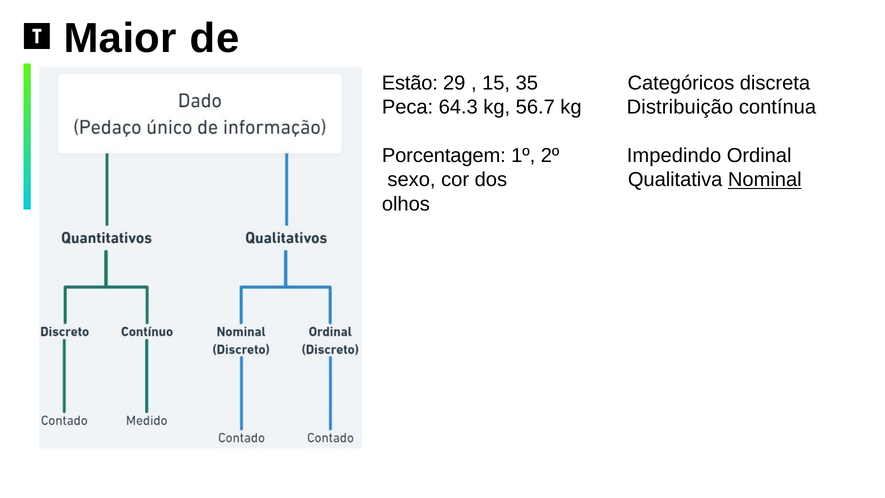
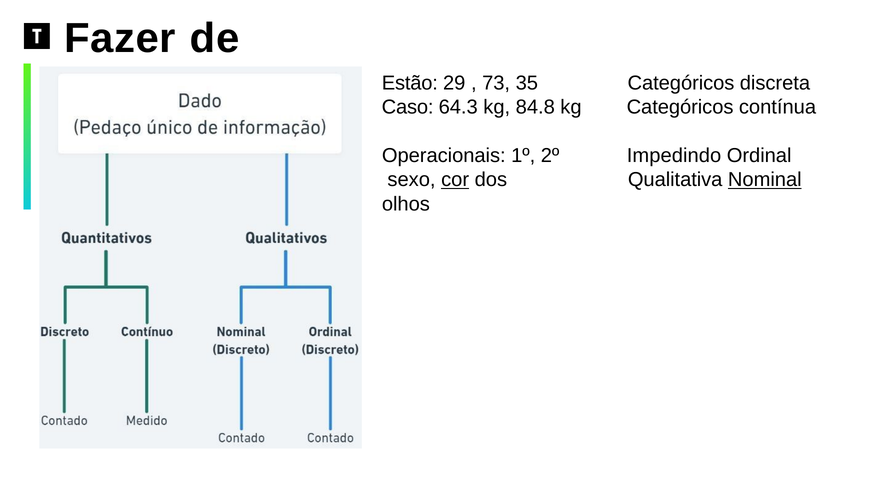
Maior: Maior -> Fazer (120, 38)
15: 15 -> 73 (496, 83)
Peca: Peca -> Caso (408, 107)
56.7: 56.7 -> 84.8 (535, 107)
Distribuição: Distribuição -> Categóricos (680, 107)
Porcentagem: Porcentagem -> Operacionais (444, 156)
cor underline: none -> present (455, 180)
